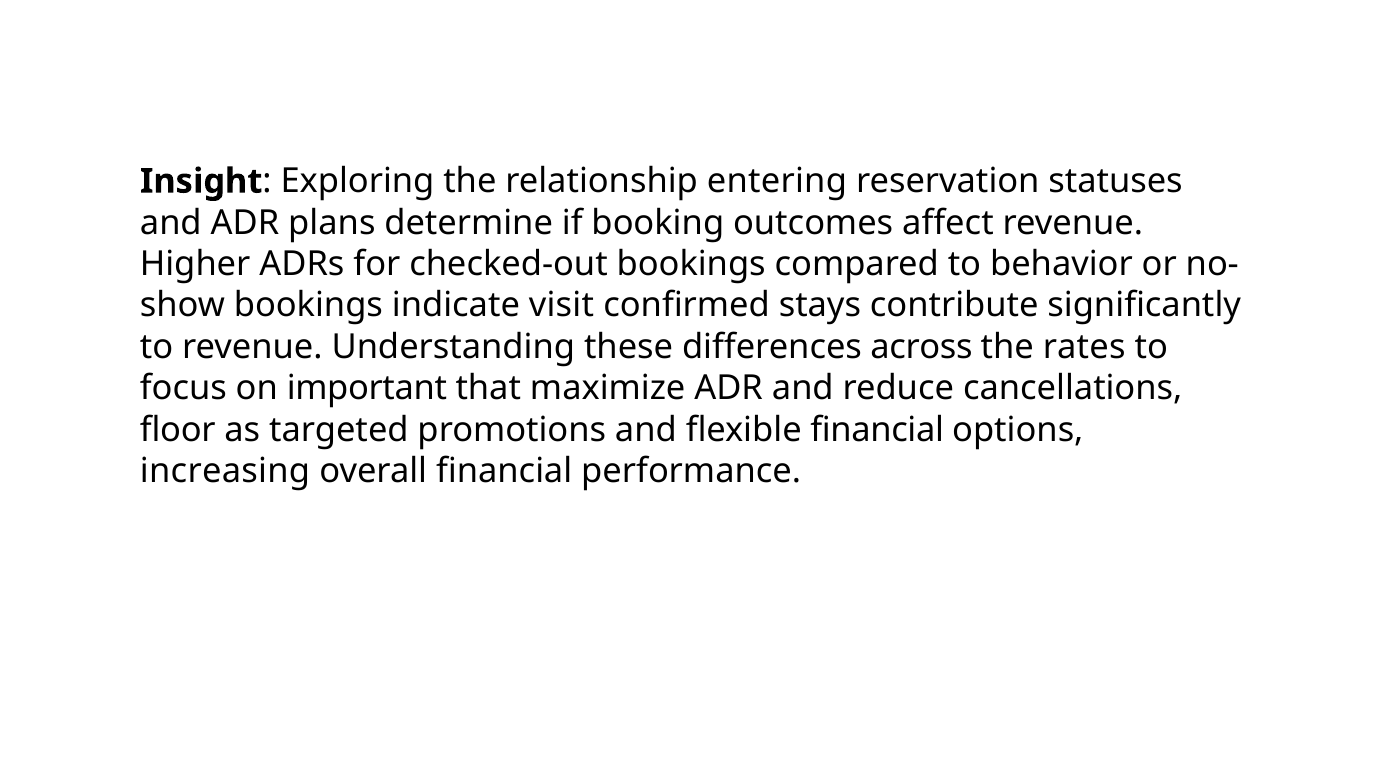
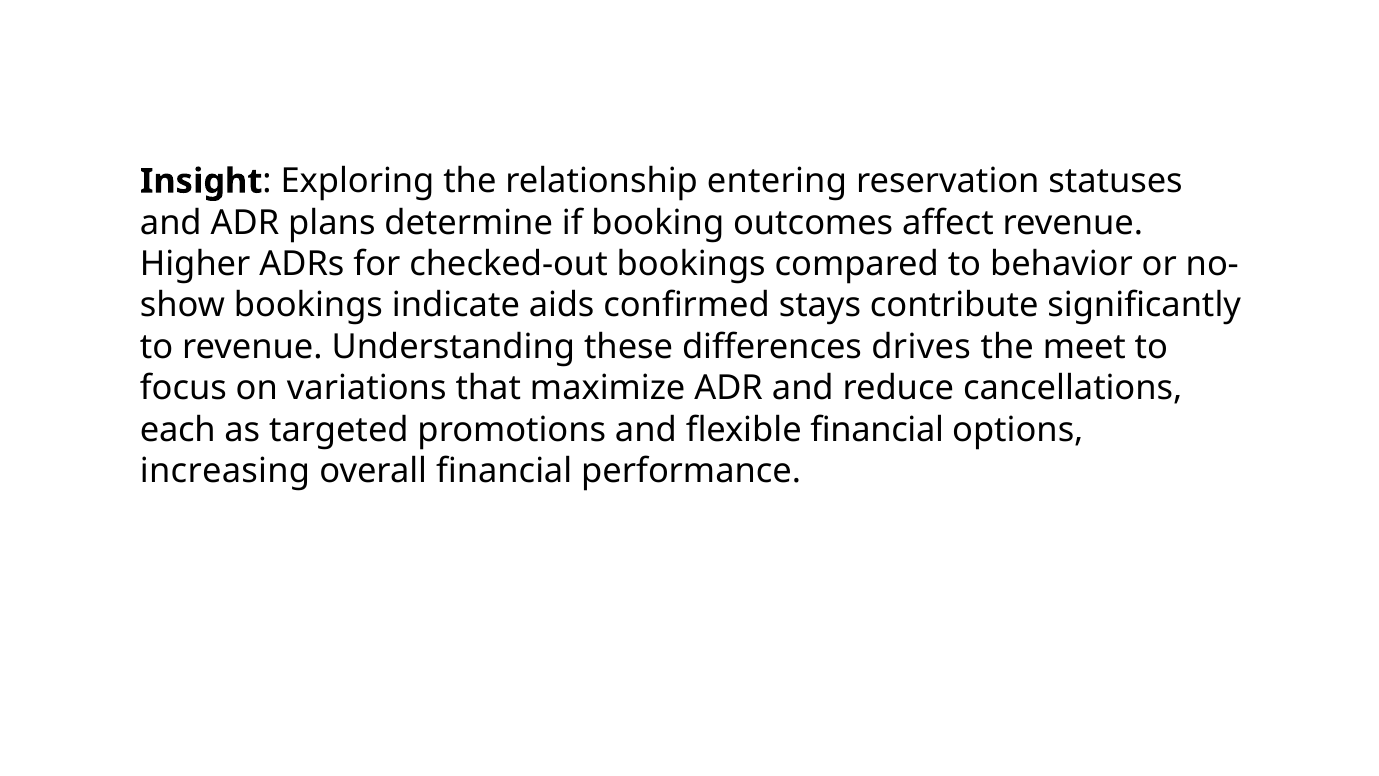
visit: visit -> aids (562, 305)
across: across -> drives (921, 347)
rates: rates -> meet (1084, 347)
important: important -> variations (367, 388)
floor: floor -> each (178, 429)
